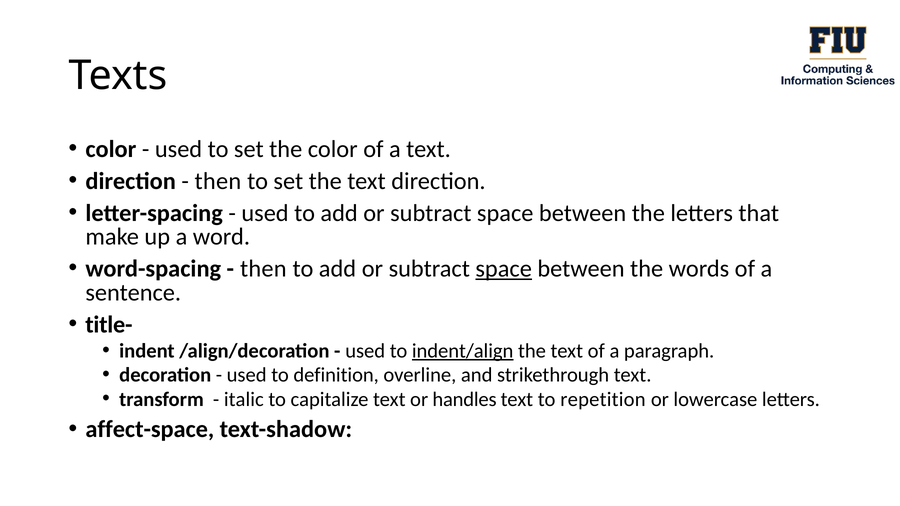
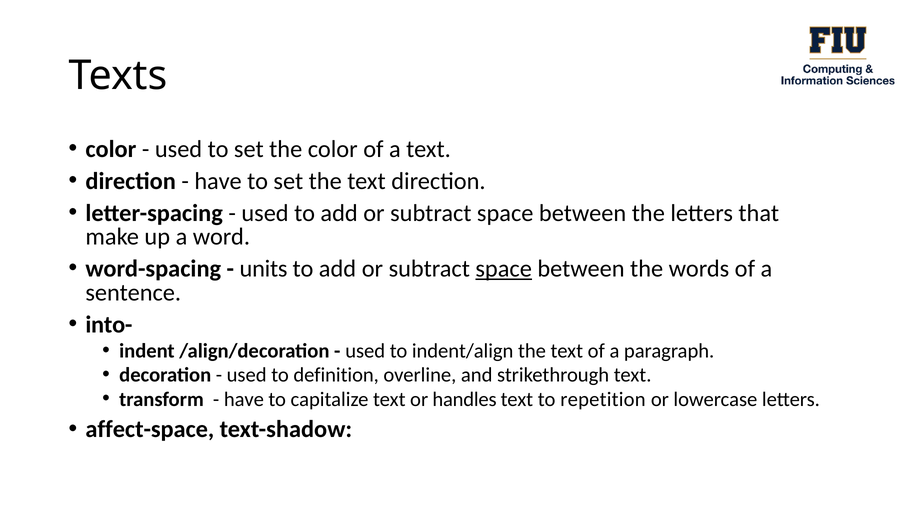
then: then -> have (218, 181)
then: then -> units (264, 269)
title-: title- -> into- (109, 325)
indent/align underline: present -> none (463, 351)
italic: italic -> have (244, 399)
